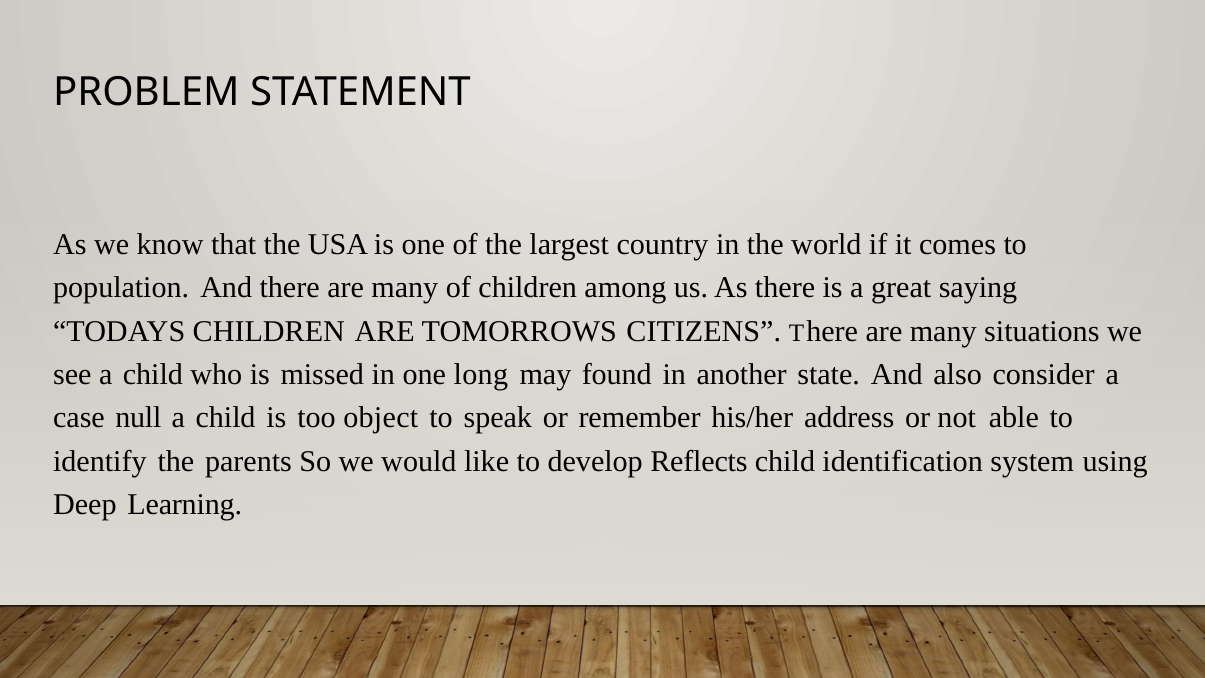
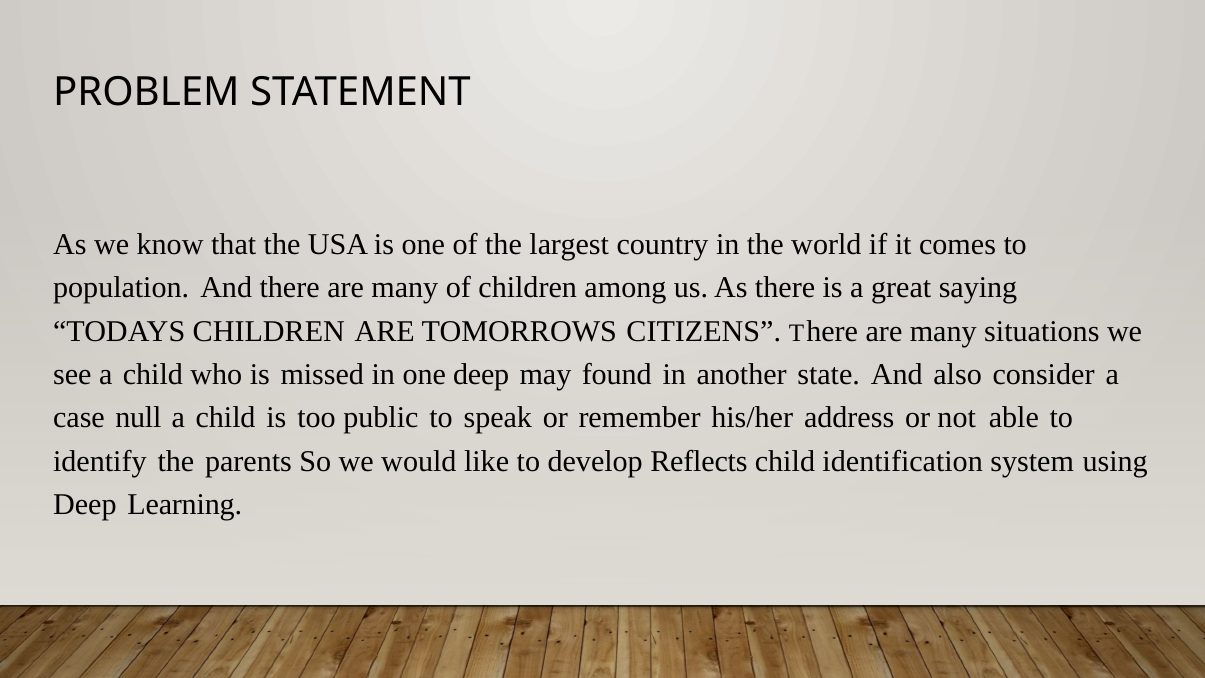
one long: long -> deep (481, 374)
object: object -> public (381, 418)
